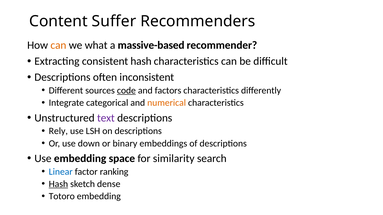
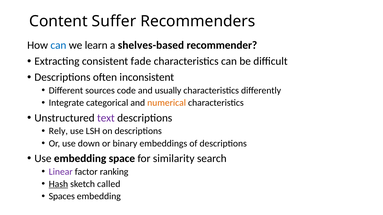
can colour: orange -> blue (58, 45)
what: what -> learn (96, 45)
massive-based: massive-based -> shelves-based (151, 45)
consistent hash: hash -> fade (141, 61)
code underline: present -> none (126, 91)
factors: factors -> usually (168, 91)
Linear colour: blue -> purple (61, 172)
dense: dense -> called (109, 184)
Totoro: Totoro -> Spaces (62, 197)
